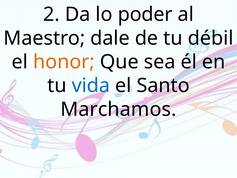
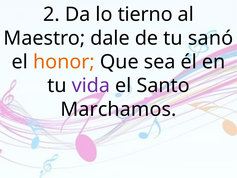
poder: poder -> tierno (145, 14)
débil: débil -> sanó (211, 38)
vida colour: blue -> purple (91, 85)
